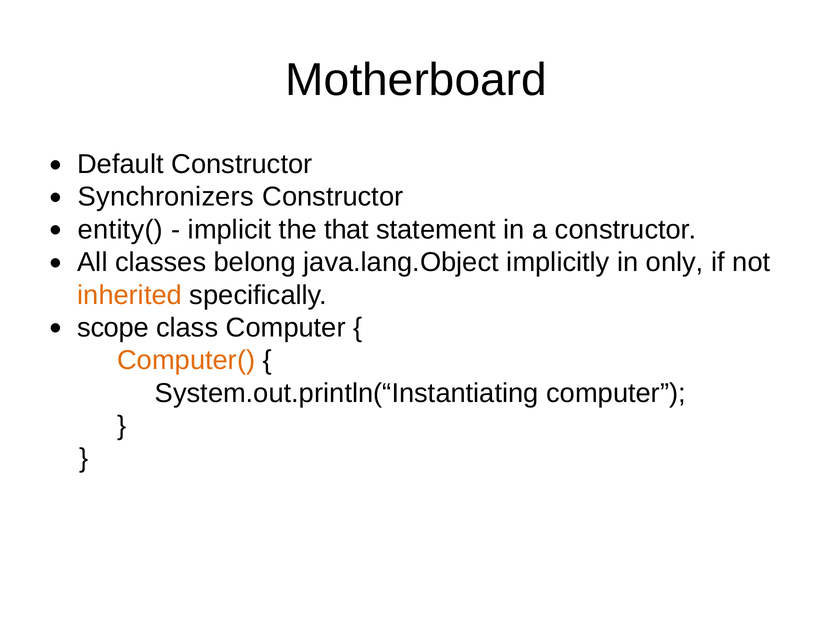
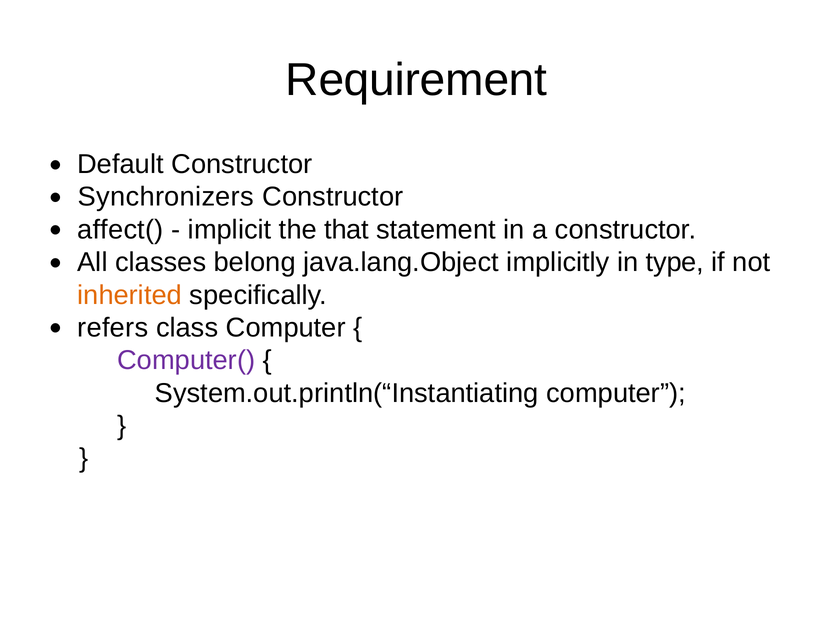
Motherboard: Motherboard -> Requirement (416, 80)
entity(: entity( -> affect( (120, 230)
only: only -> type (675, 263)
scope: scope -> refers (113, 328)
Computer( colour: orange -> purple (186, 361)
